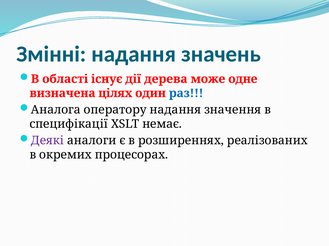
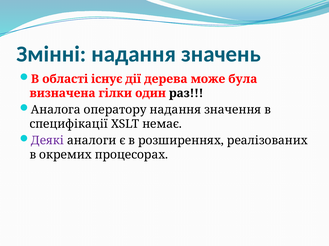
одне: одне -> була (243, 79)
цілях: цілях -> гілки (115, 93)
раз colour: blue -> black (186, 93)
